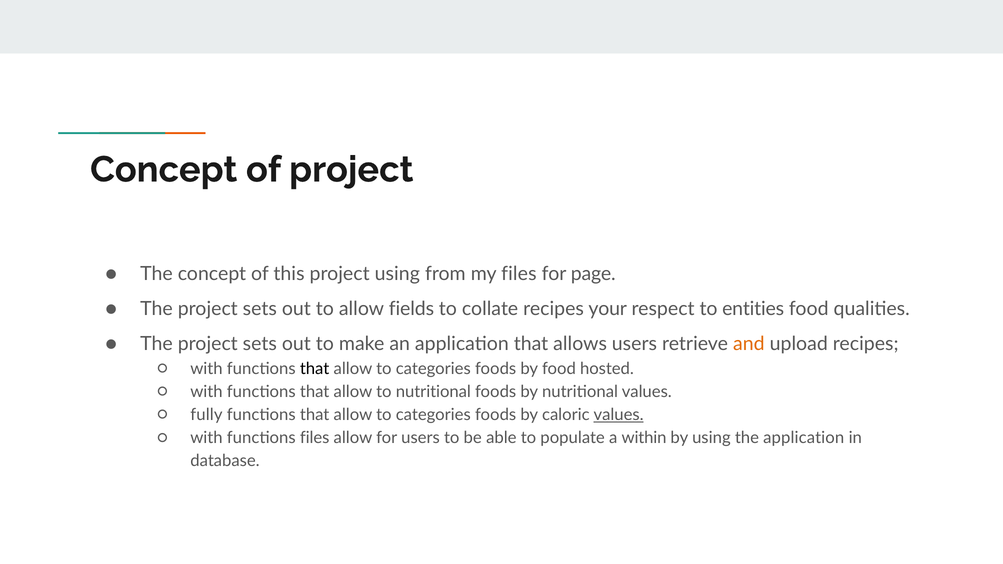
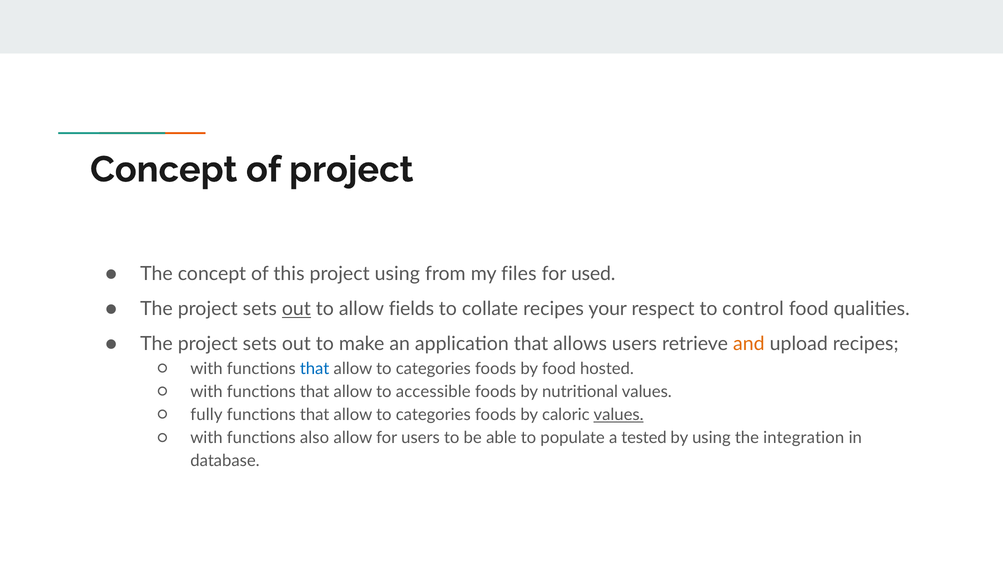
page: page -> used (593, 274)
out underline: none -> present (296, 309)
entities: entities -> control (753, 309)
that colour: black -> blue (315, 369)
to nutritional: nutritional -> accessible (433, 392)
functions files: files -> also (315, 438)
within: within -> tested (644, 438)
the application: application -> integration (804, 438)
